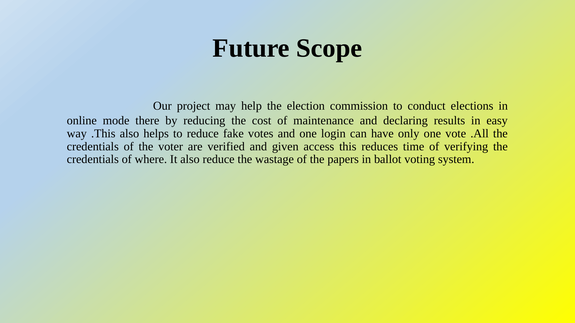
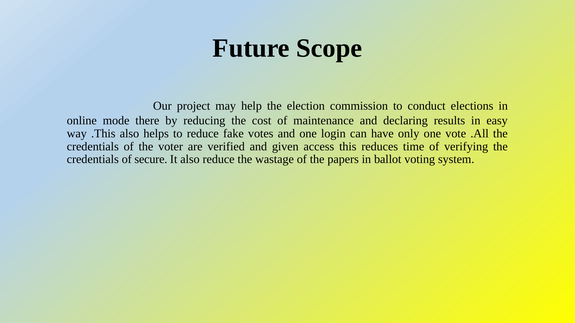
where: where -> secure (151, 160)
